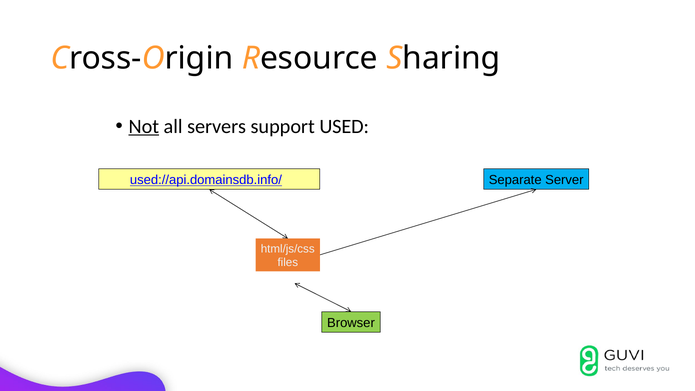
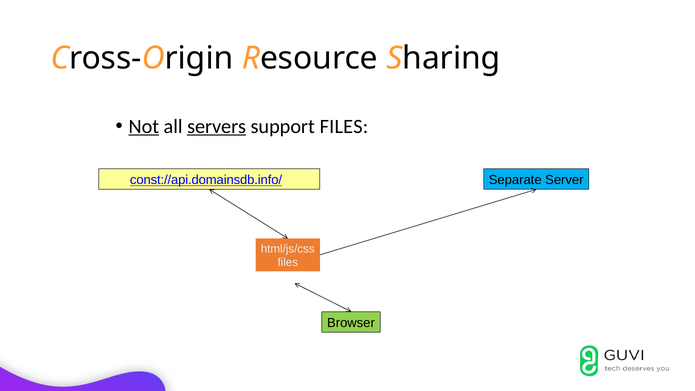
servers underline: none -> present (217, 126)
support USED: USED -> FILES (344, 126)
used://api.domainsdb.info/: used://api.domainsdb.info/ -> const://api.domainsdb.info/ (206, 180)
